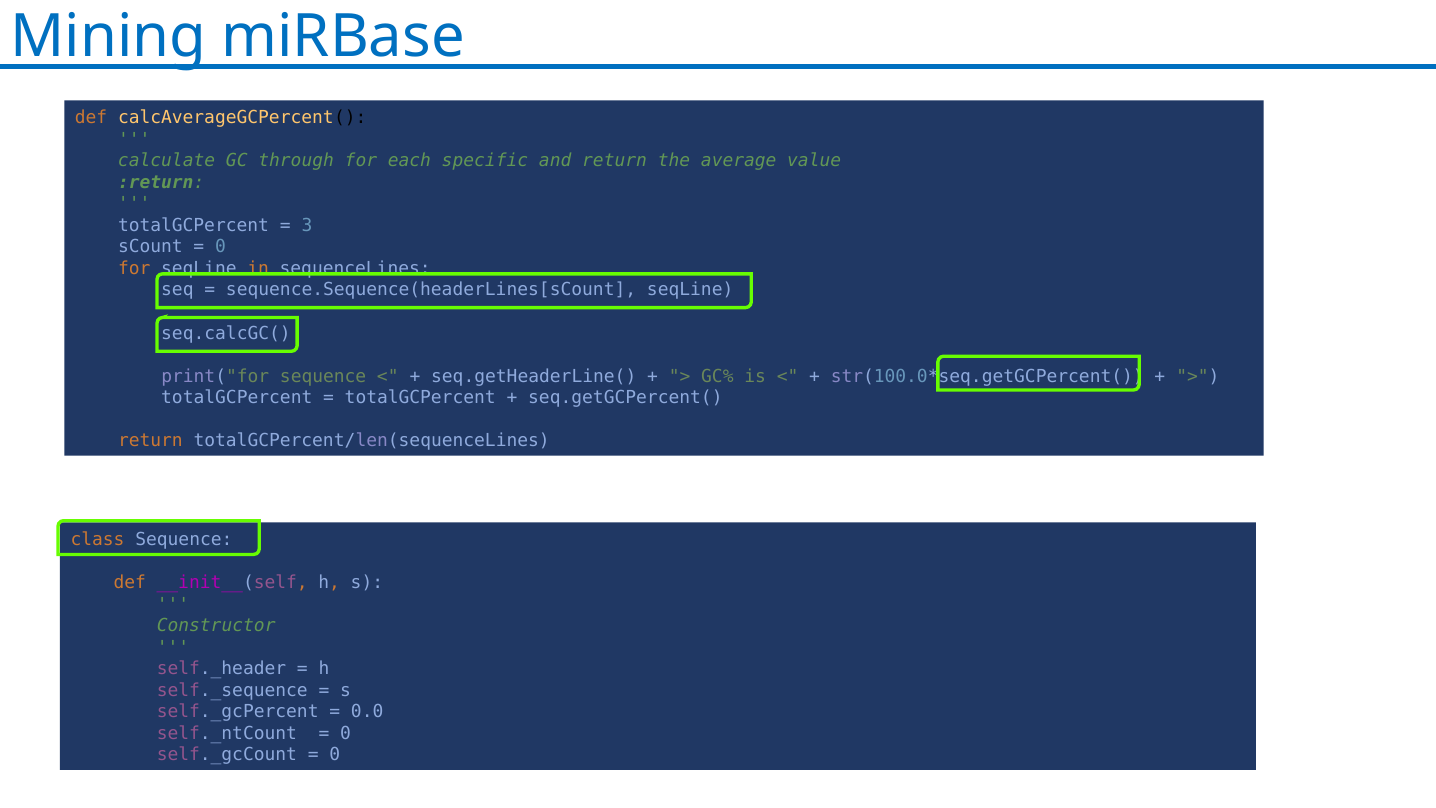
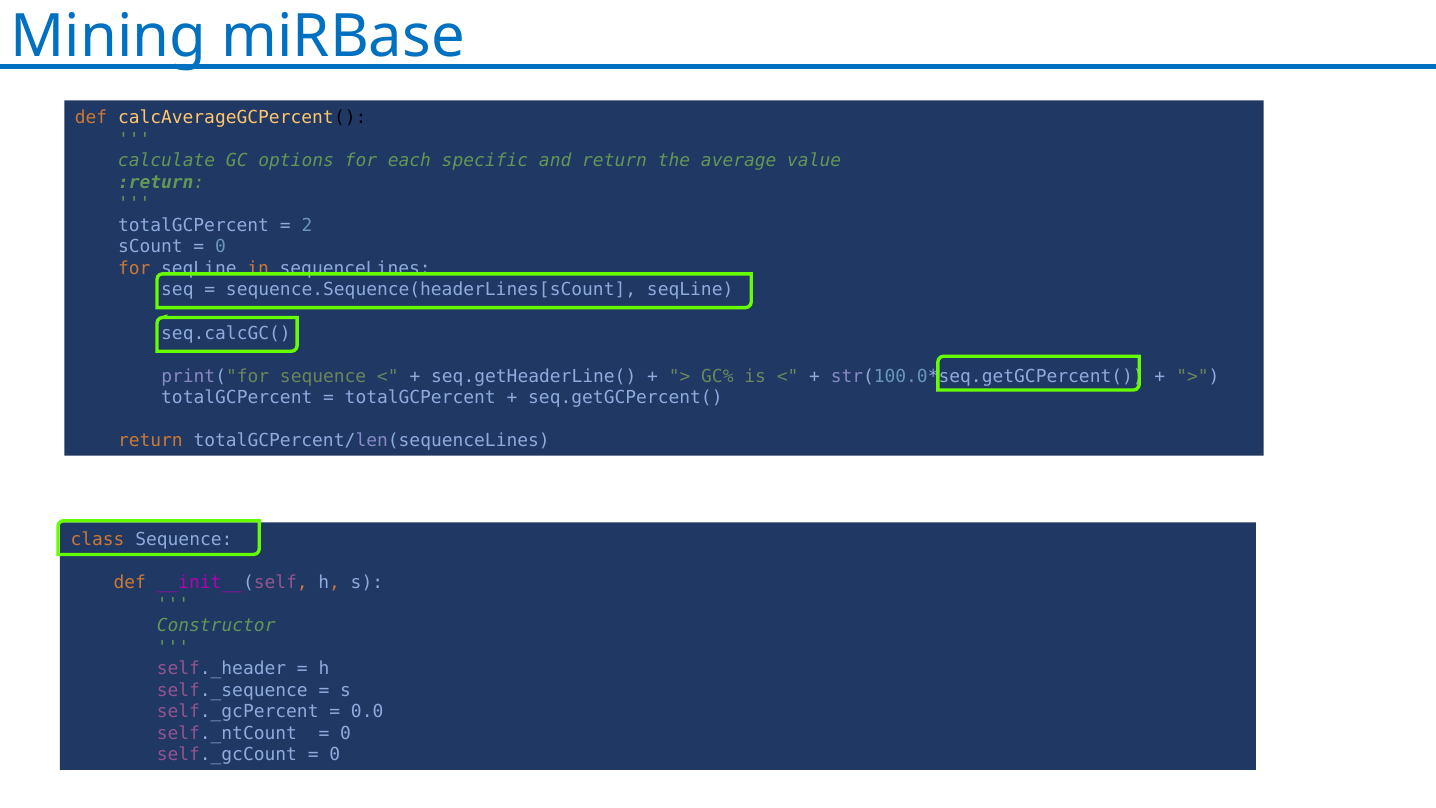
through: through -> options (296, 161)
3: 3 -> 2 (307, 225)
